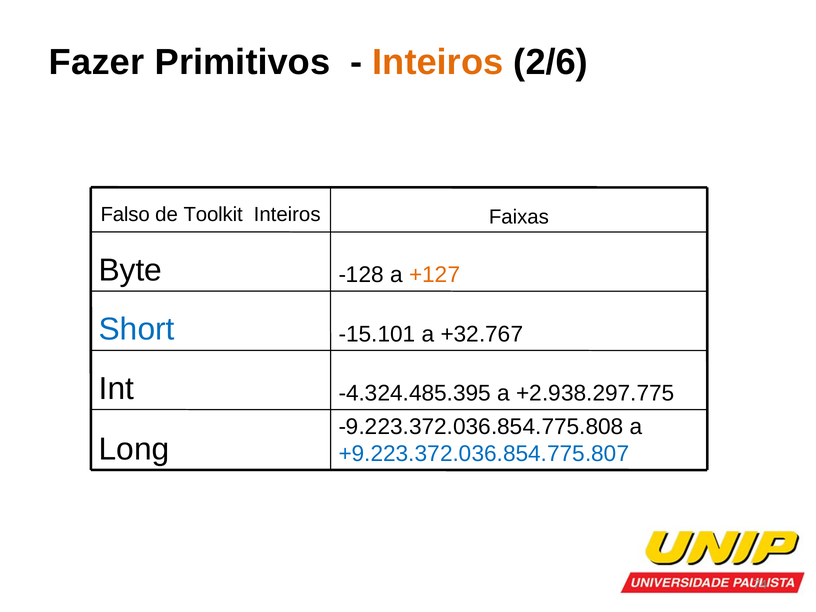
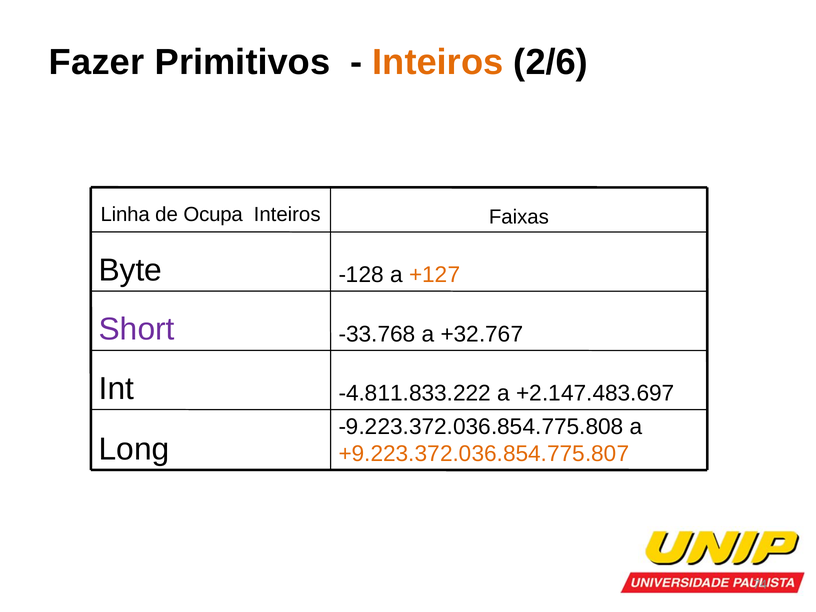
Falso: Falso -> Linha (125, 215)
Toolkit: Toolkit -> Ocupa (213, 215)
Short colour: blue -> purple (137, 329)
-15.101: -15.101 -> -33.768 (377, 334)
-4.324.485.395: -4.324.485.395 -> -4.811.833.222 (415, 393)
+2.938.297.775: +2.938.297.775 -> +2.147.483.697 (595, 393)
+9.223.372.036.854.775.807 colour: blue -> orange (484, 454)
